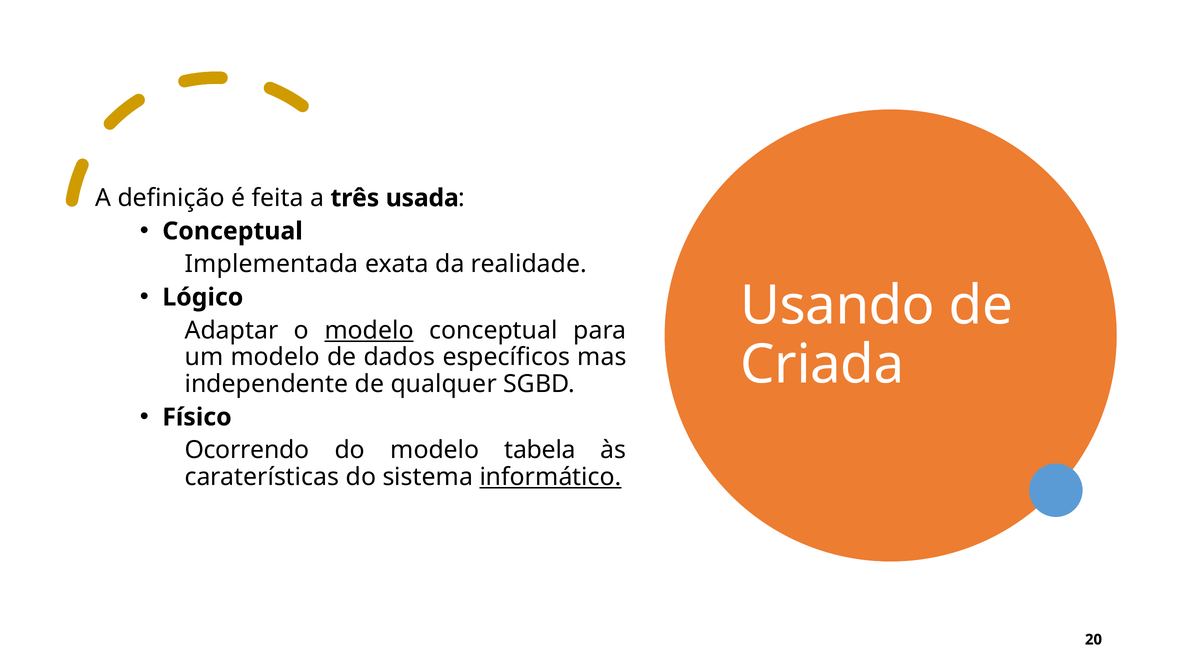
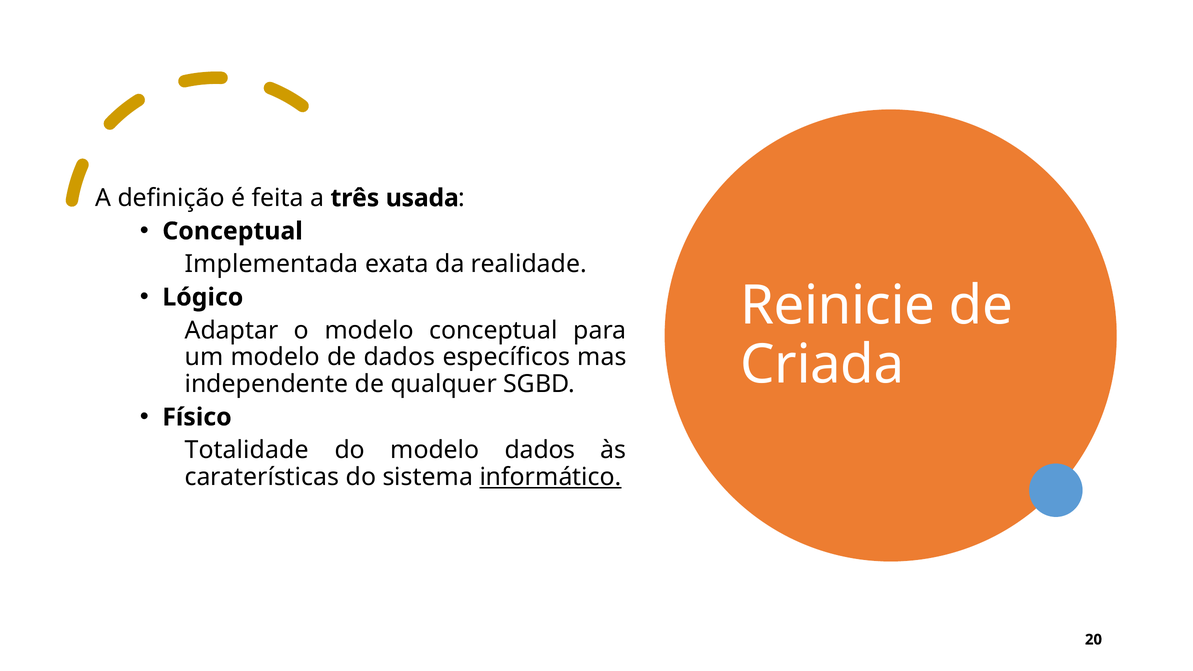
Usando: Usando -> Reinicie (838, 306)
modelo underline: present -> none (369, 330)
Ocorrendo: Ocorrendo -> Totalidade (247, 450)
modelo tabela: tabela -> dados (540, 450)
